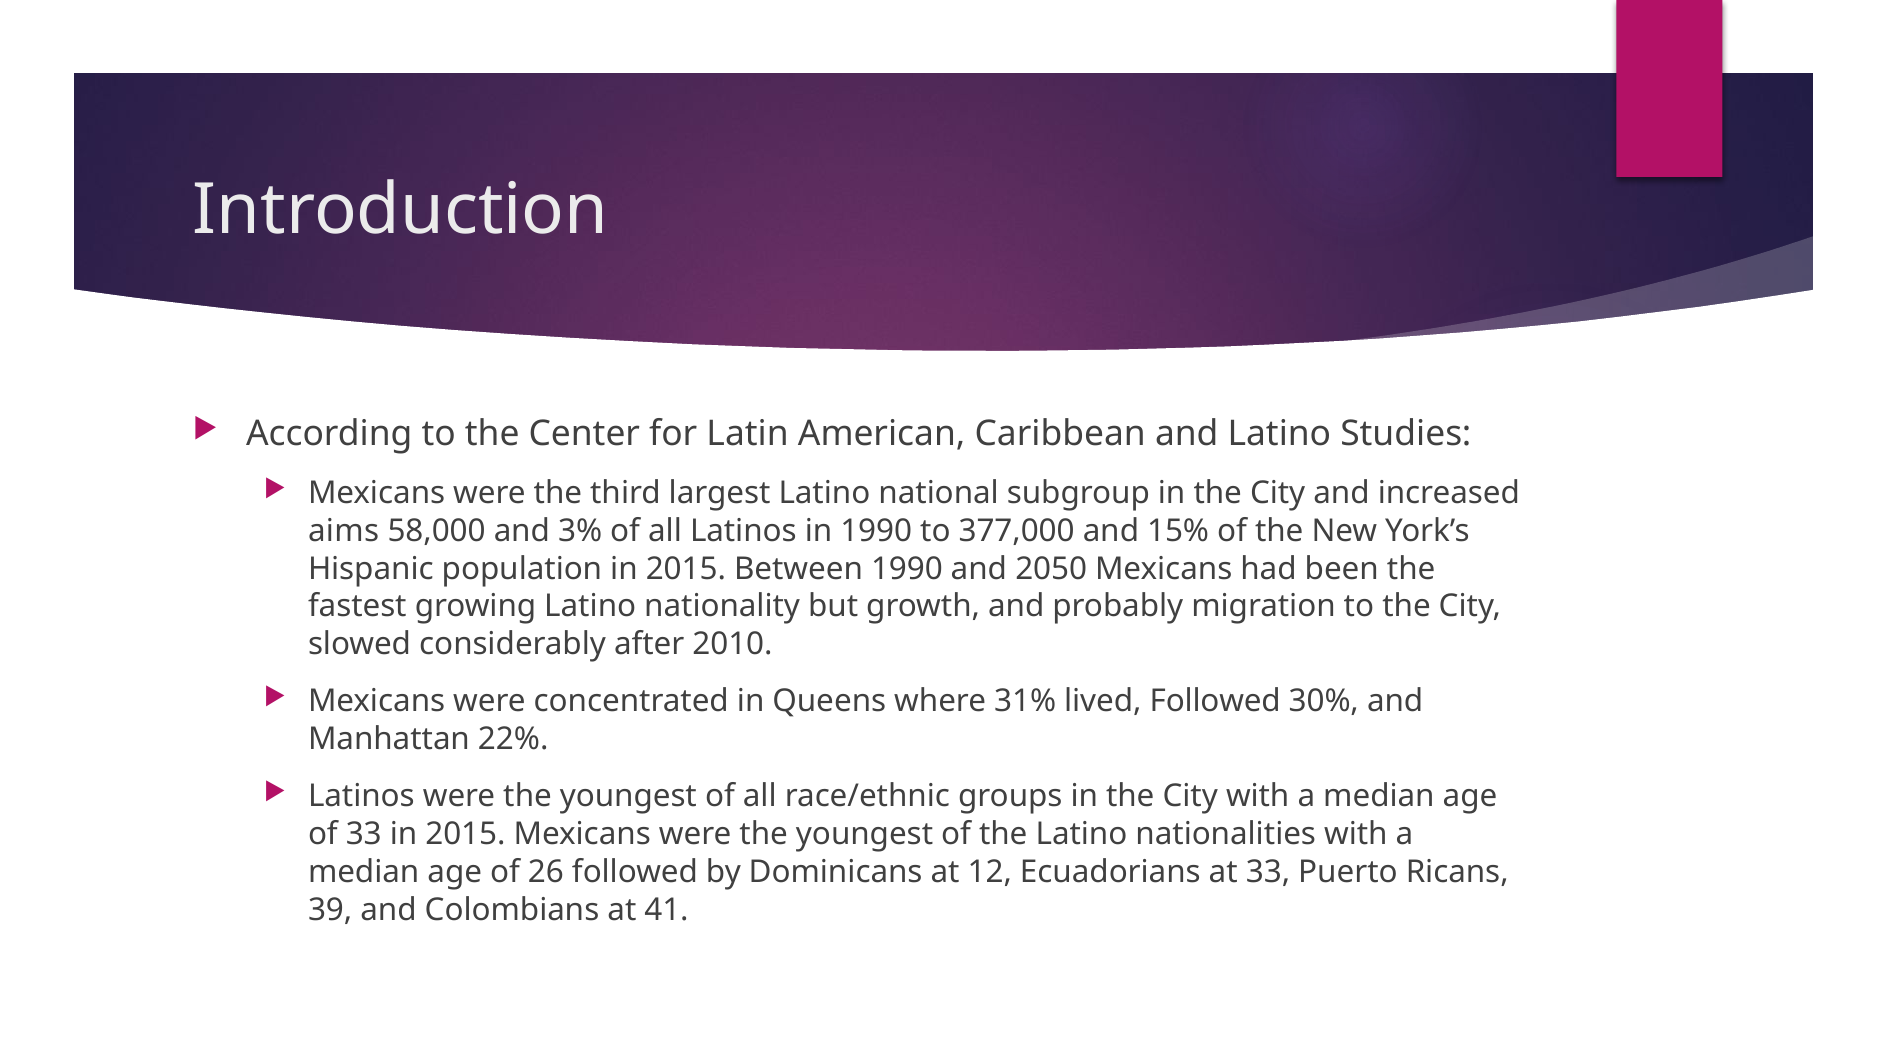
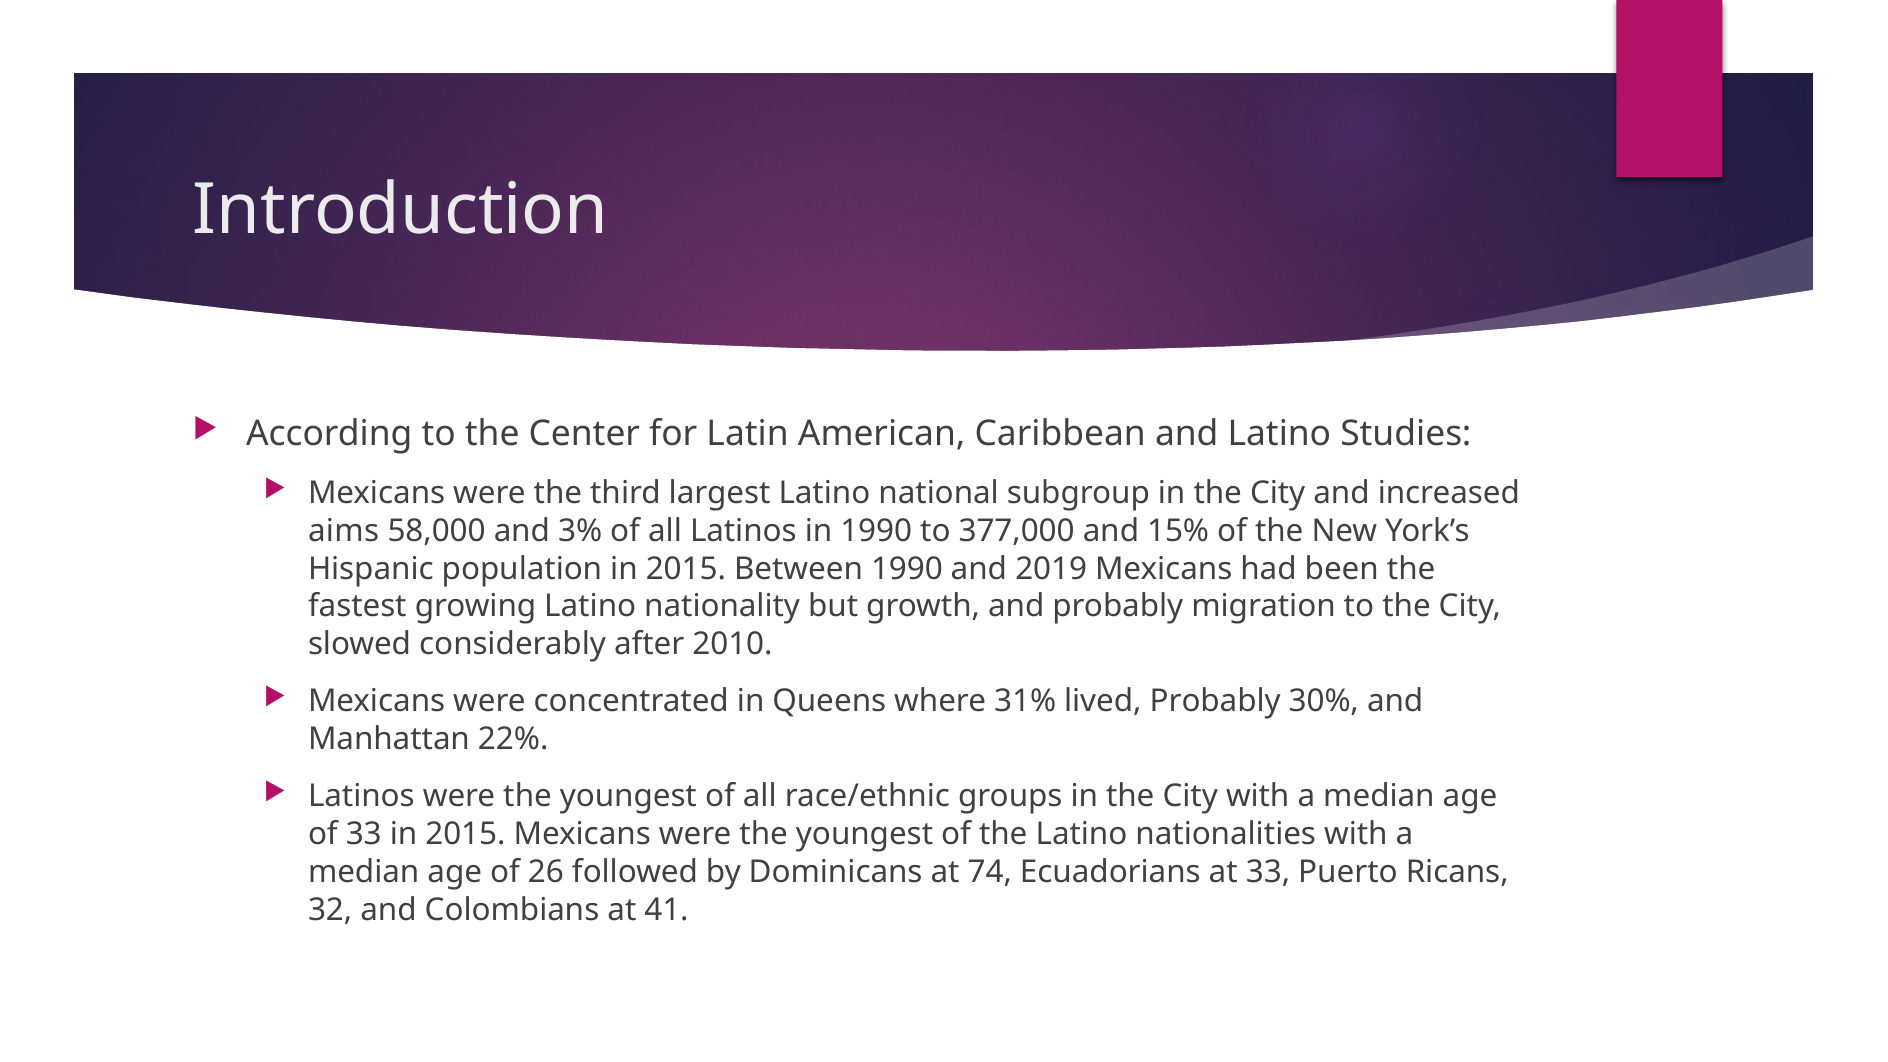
2050: 2050 -> 2019 (1051, 569)
lived Followed: Followed -> Probably (1215, 702)
12: 12 -> 74 (990, 872)
39: 39 -> 32 (330, 910)
